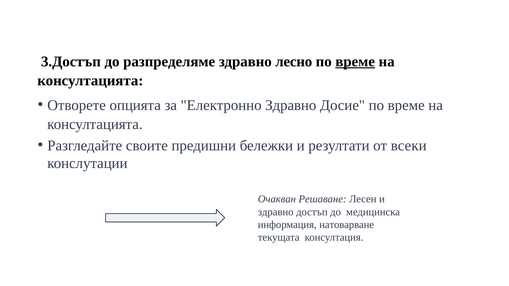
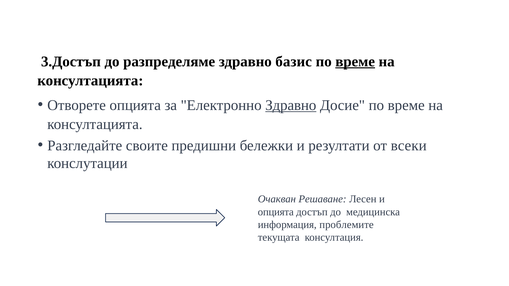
лесно: лесно -> базис (294, 62)
Здравно underline: none -> present (291, 105)
здравно: здравно -> опцията (276, 212)
натоварване: натоварване -> проблемите (347, 225)
